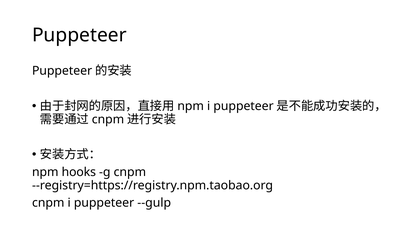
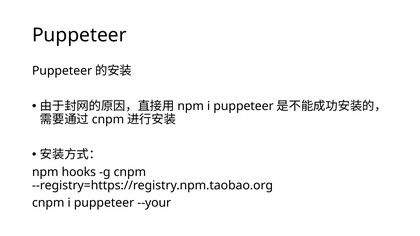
--gulp: --gulp -> --your (154, 203)
